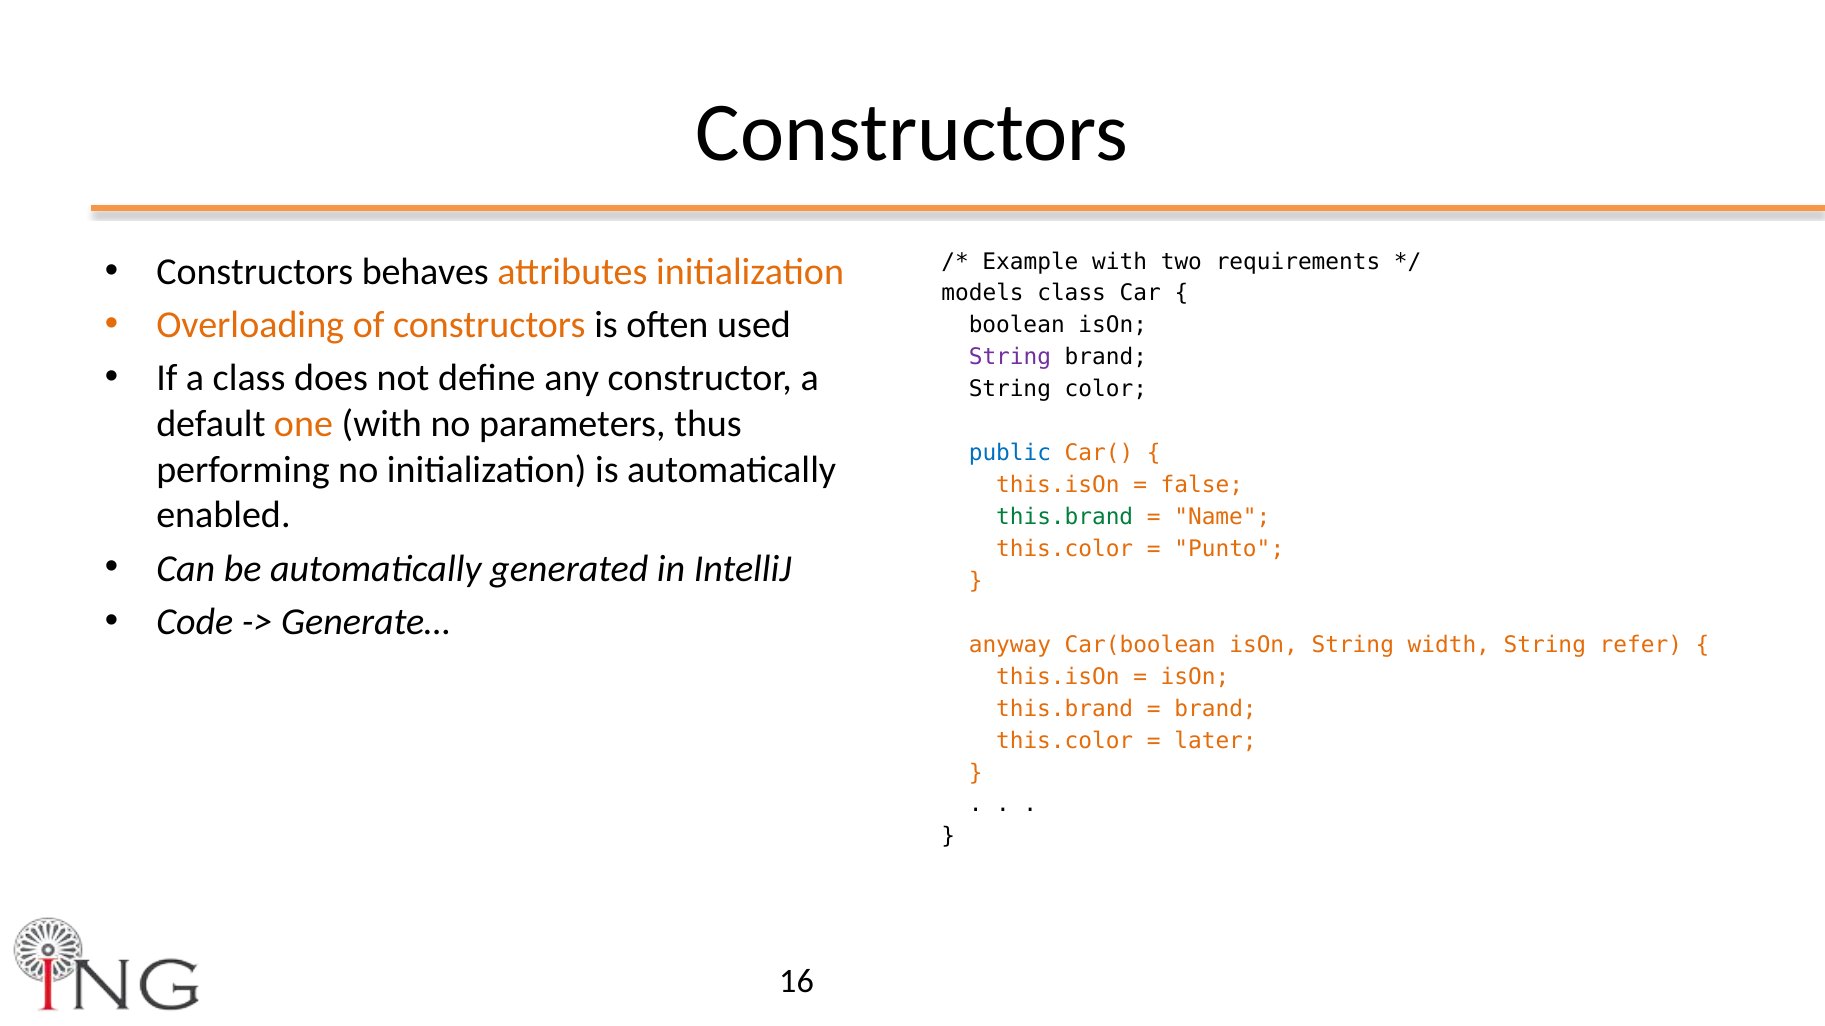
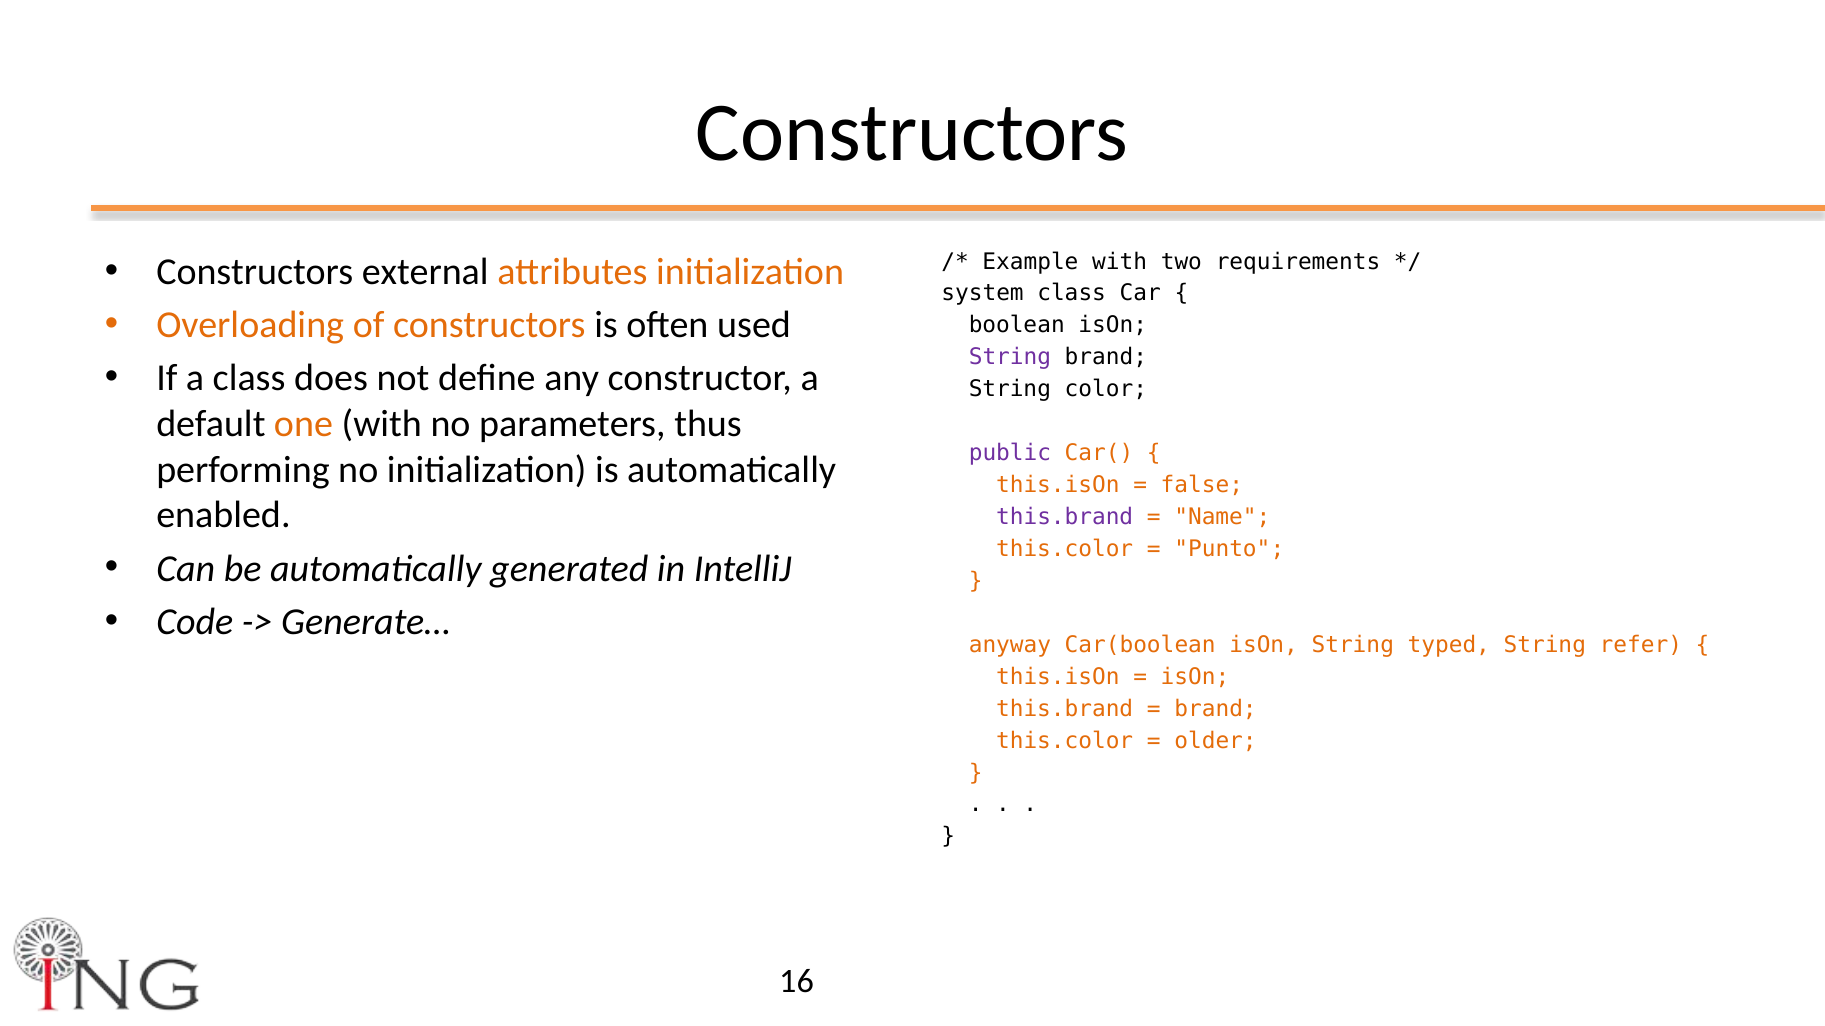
behaves: behaves -> external (425, 272)
models: models -> system (983, 294)
public colour: blue -> purple (1010, 453)
this.brand colour: green -> purple (1065, 517)
width: width -> typed (1449, 645)
later: later -> older (1216, 741)
